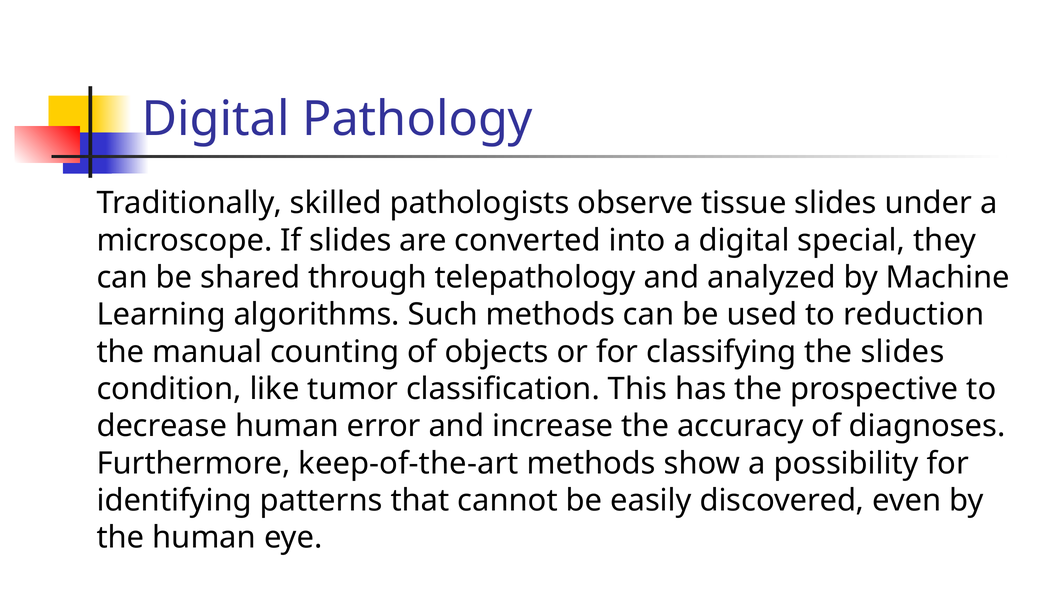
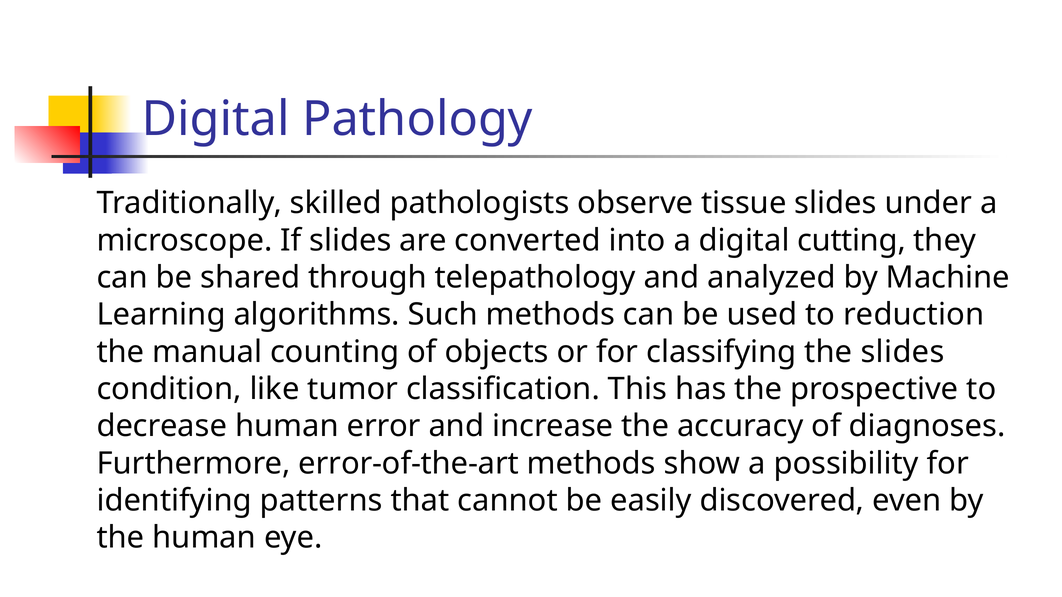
special: special -> cutting (852, 241)
keep-of-the-art: keep-of-the-art -> error-of-the-art (409, 464)
